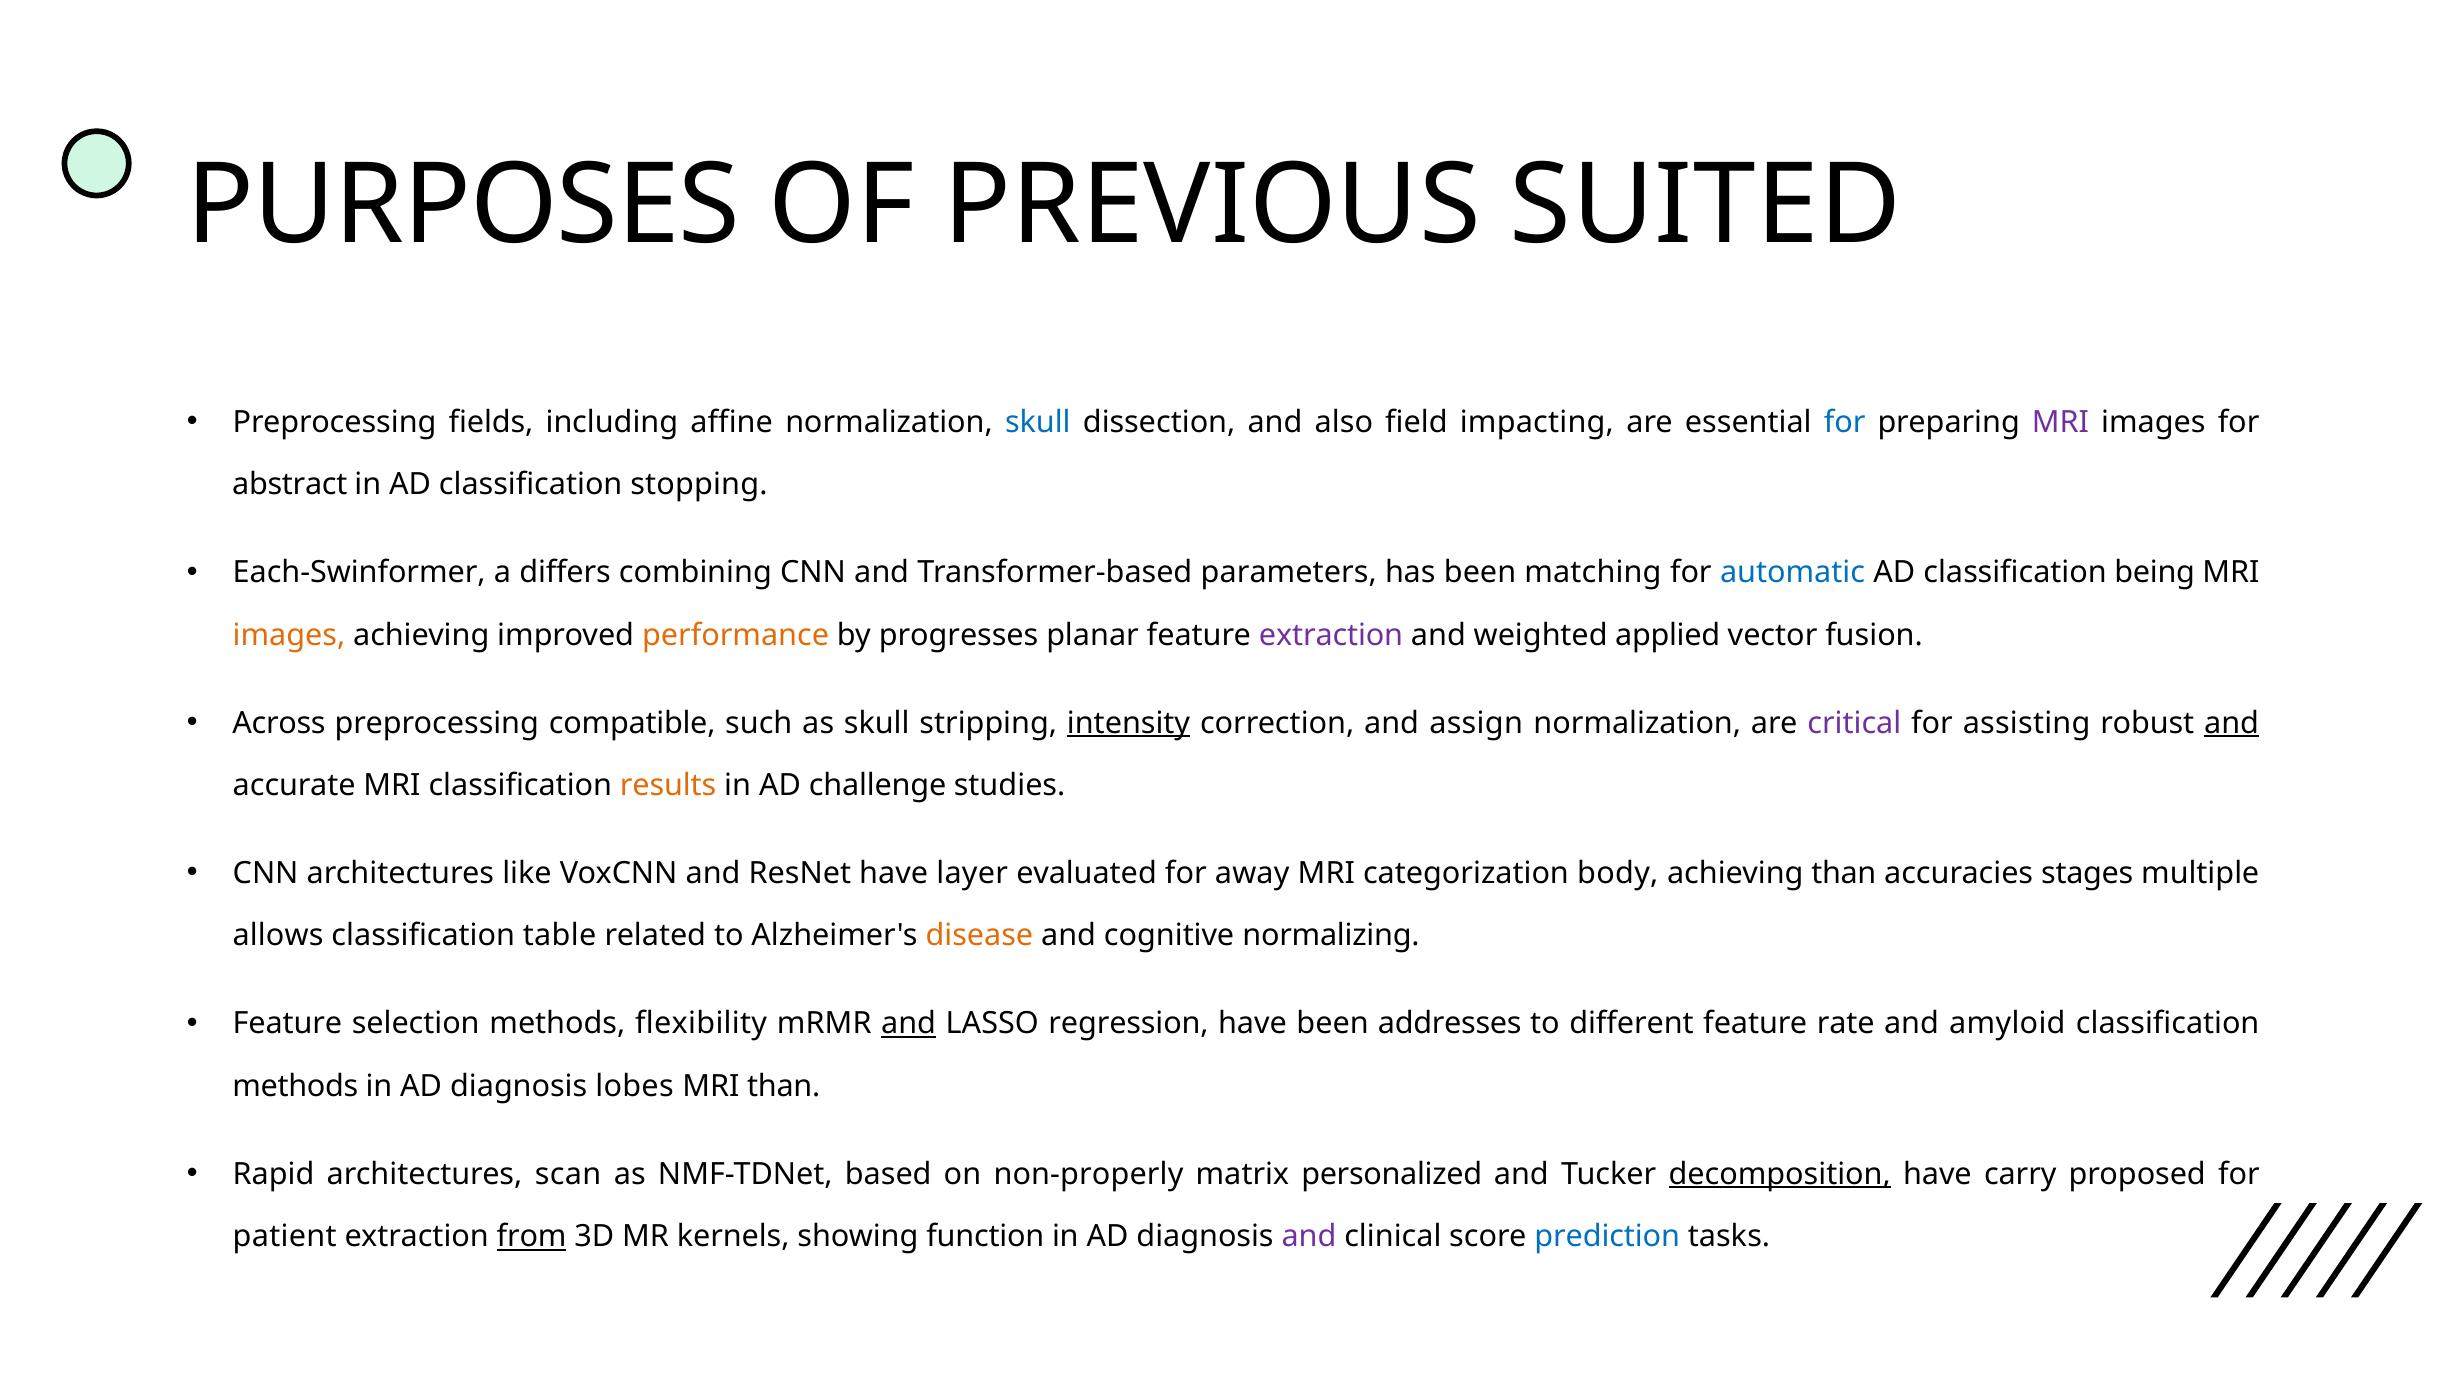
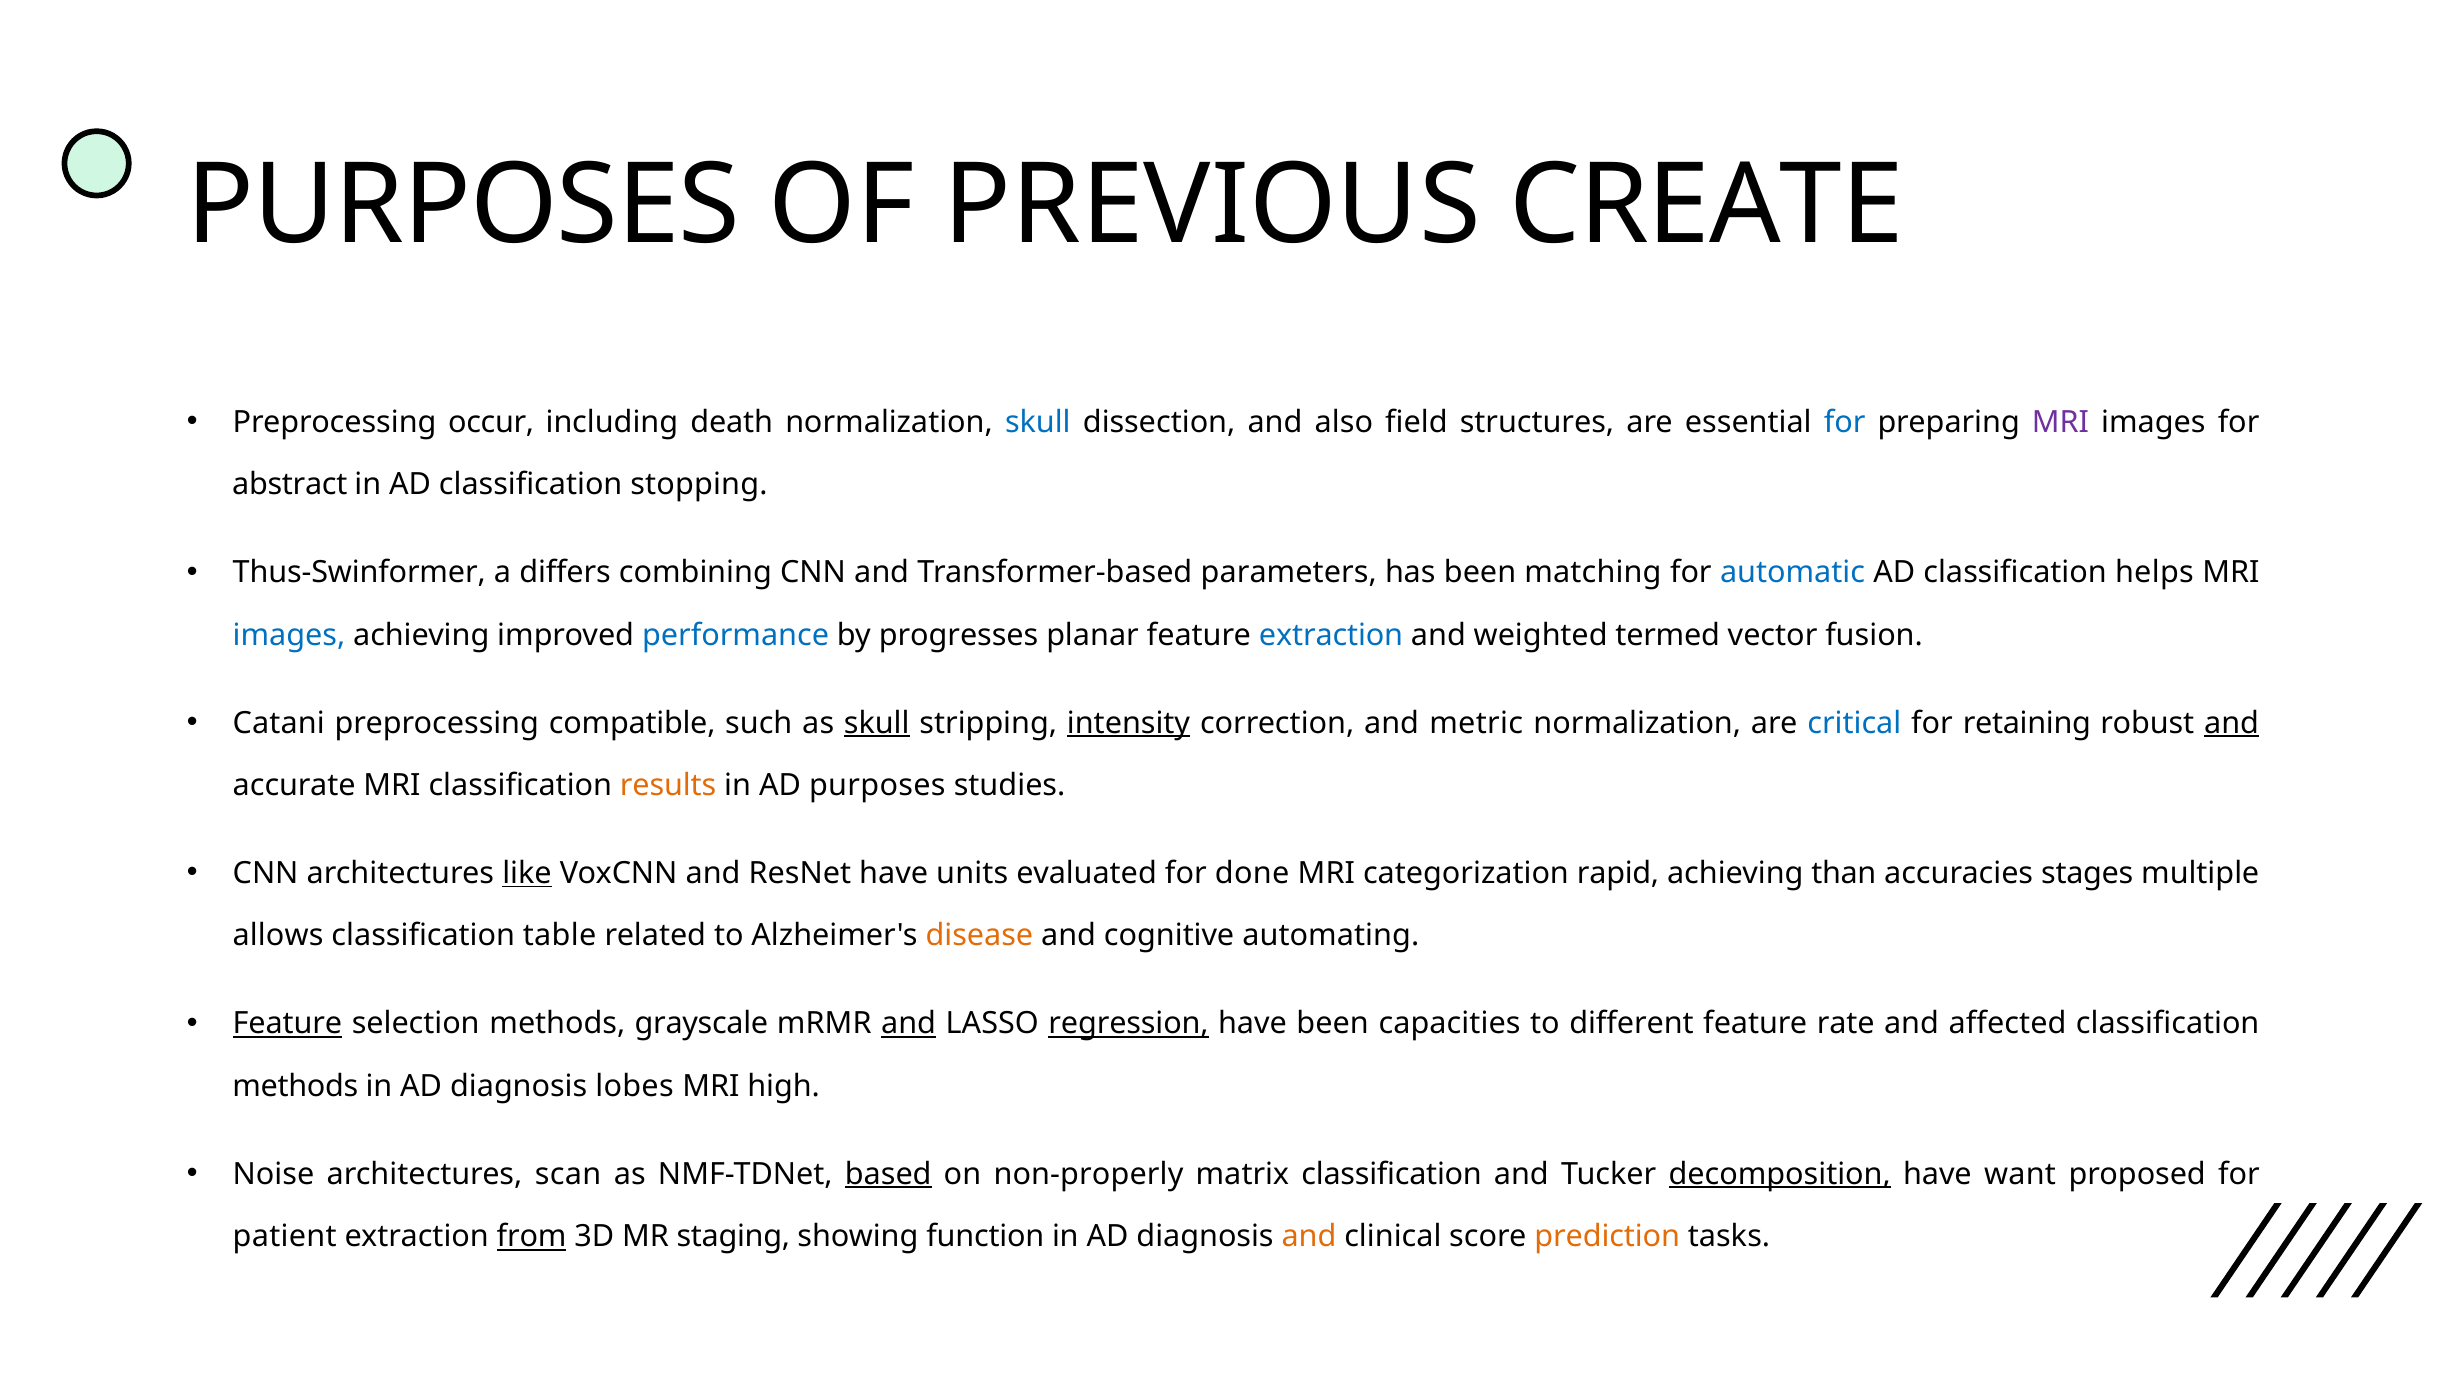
SUITED: SUITED -> CREATE (1706, 206)
fields: fields -> occur (491, 422)
affine: affine -> death (732, 422)
impacting: impacting -> structures (1537, 422)
Each-Swinformer: Each-Swinformer -> Thus-Swinformer (359, 573)
being: being -> helps (2154, 573)
images colour: orange -> blue (289, 635)
performance colour: orange -> blue (736, 635)
extraction colour: purple -> blue (1331, 635)
applied: applied -> termed (1668, 635)
Across: Across -> Catani (279, 723)
skull underline: none -> present (877, 723)
assign: assign -> metric (1476, 723)
critical colour: purple -> blue (1854, 723)
assisting: assisting -> retaining (2027, 723)
AD challenge: challenge -> purposes (877, 785)
like underline: none -> present (527, 873)
layer: layer -> units (972, 873)
away: away -> done (1252, 873)
body: body -> rapid (1618, 873)
normalizing: normalizing -> automating (1331, 936)
Feature underline: none -> present (287, 1024)
flexibility: flexibility -> grayscale (701, 1024)
regression underline: none -> present (1129, 1024)
addresses: addresses -> capacities (1450, 1024)
amyloid: amyloid -> affected (2008, 1024)
MRI than: than -> high (784, 1086)
Rapid: Rapid -> Noise (274, 1174)
based underline: none -> present (888, 1174)
matrix personalized: personalized -> classification (1392, 1174)
carry: carry -> want (2020, 1174)
kernels: kernels -> staging (733, 1237)
and colour: purple -> orange (1309, 1237)
prediction colour: blue -> orange (1607, 1237)
